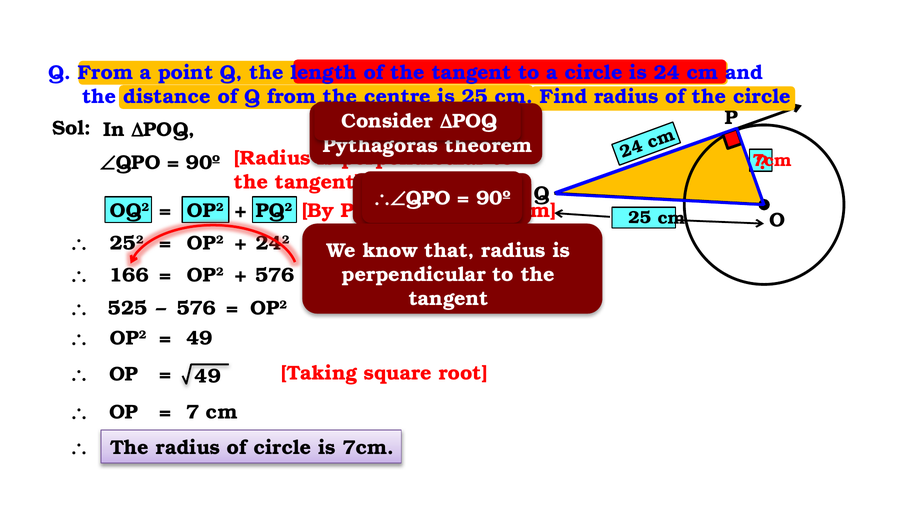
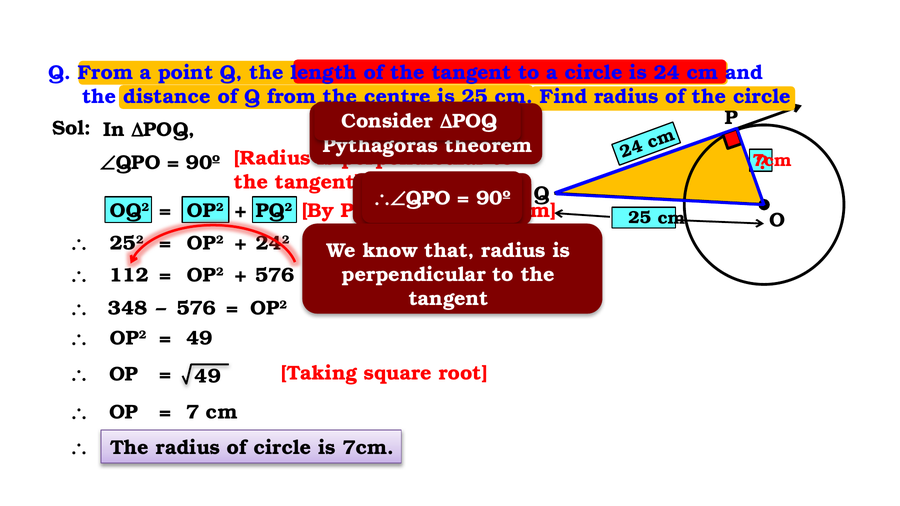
166: 166 -> 112 (129, 275)
525: 525 -> 348 (128, 308)
